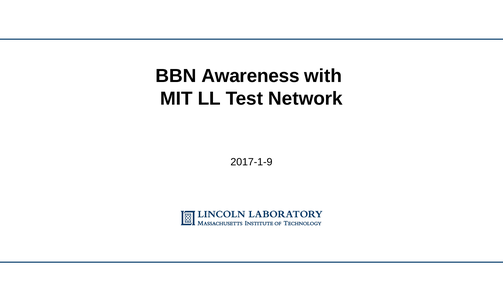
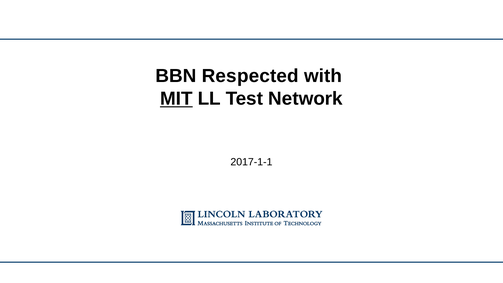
Awareness: Awareness -> Respected (250, 76)
MIT underline: none -> present (176, 99)
2017-1-9: 2017-1-9 -> 2017-1-1 (251, 162)
